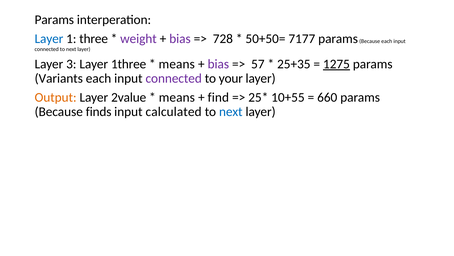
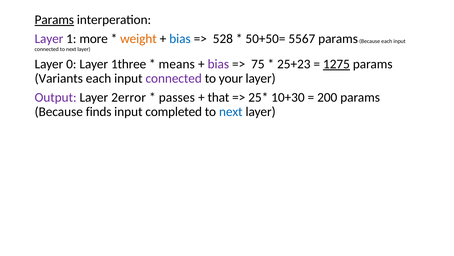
Params underline: none -> present (54, 20)
Layer colour: blue -> purple (49, 39)
three: three -> more (94, 39)
weight colour: purple -> orange (138, 39)
bias colour: purple -> blue (180, 39)
728: 728 -> 528 (223, 39)
7177: 7177 -> 5567 (302, 39)
3: 3 -> 0 (71, 64)
57: 57 -> 75 (258, 64)
25+35: 25+35 -> 25+23 (294, 64)
Output colour: orange -> purple (56, 97)
2value: 2value -> 2error (129, 97)
means: means -> passes (177, 97)
find: find -> that (218, 97)
10+55: 10+55 -> 10+30 (288, 97)
660: 660 -> 200 (327, 97)
calculated: calculated -> completed (174, 112)
